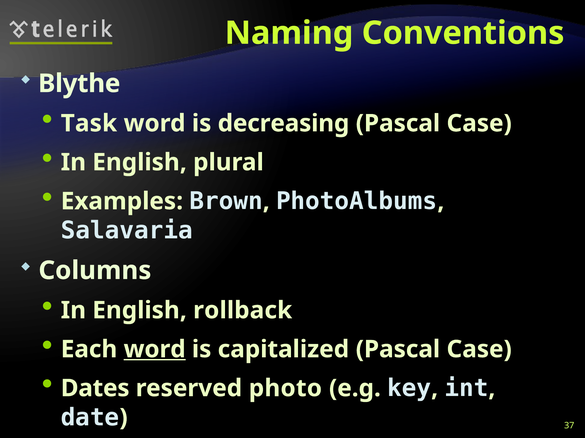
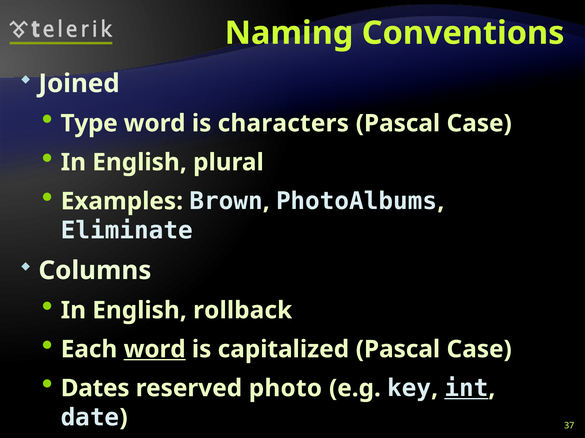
Blythe: Blythe -> Joined (79, 84)
Task: Task -> Type (89, 124)
decreasing: decreasing -> characters (283, 124)
Salavaria: Salavaria -> Eliminate (127, 231)
int underline: none -> present (466, 389)
